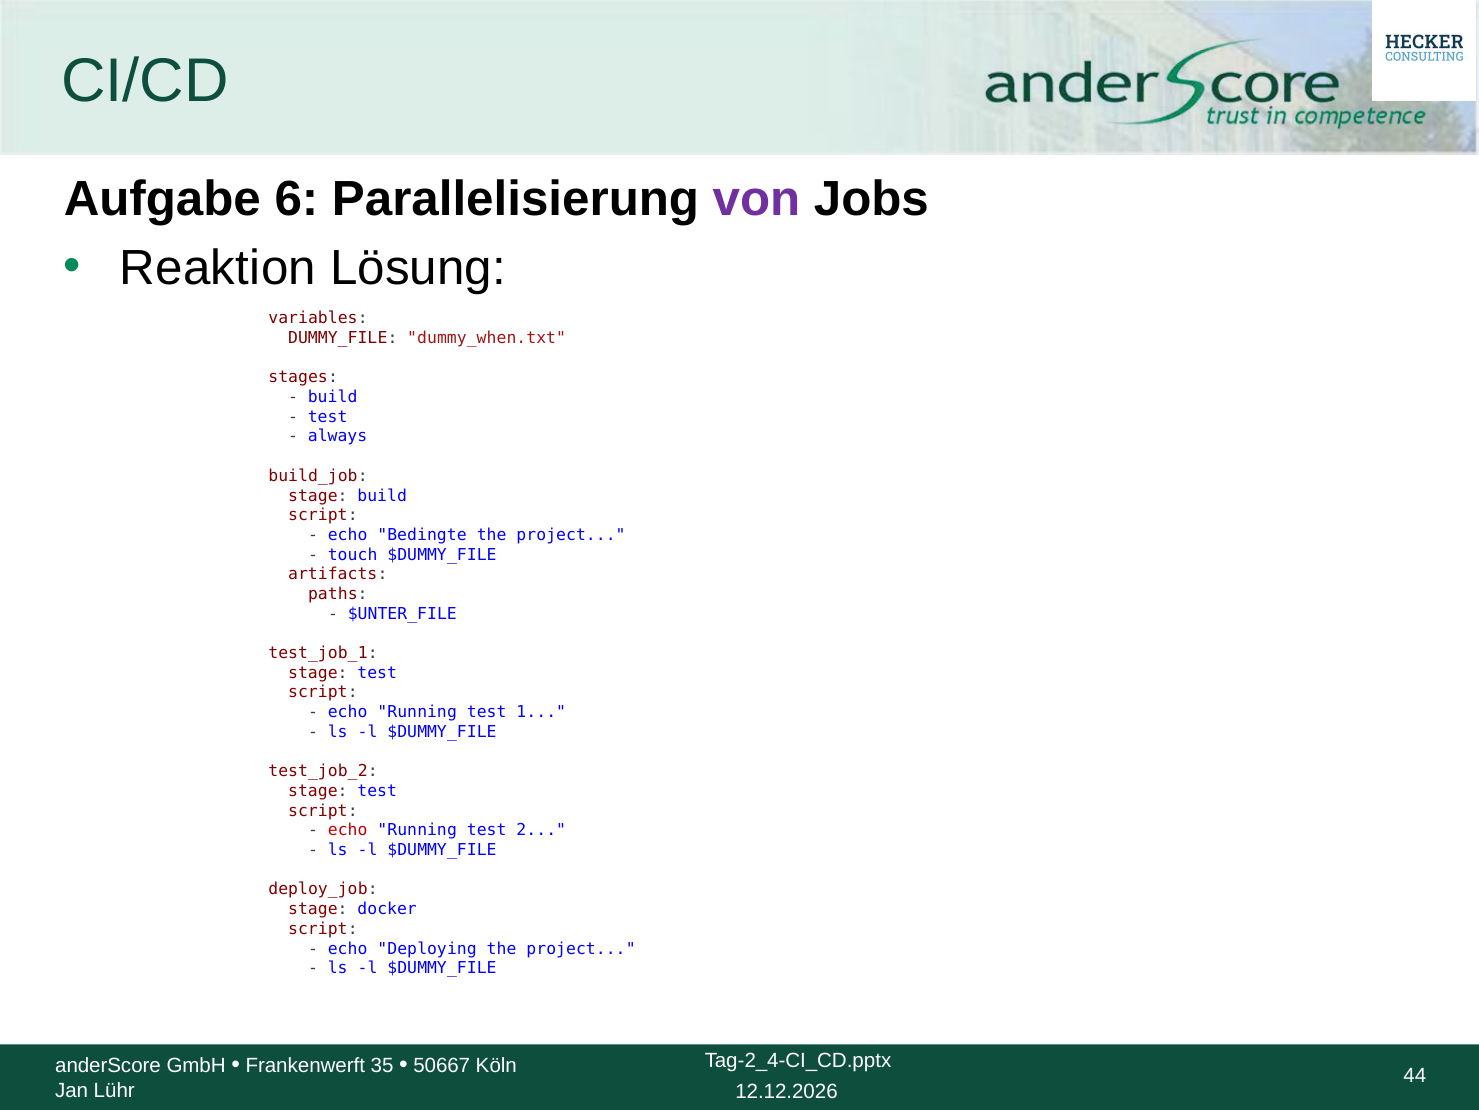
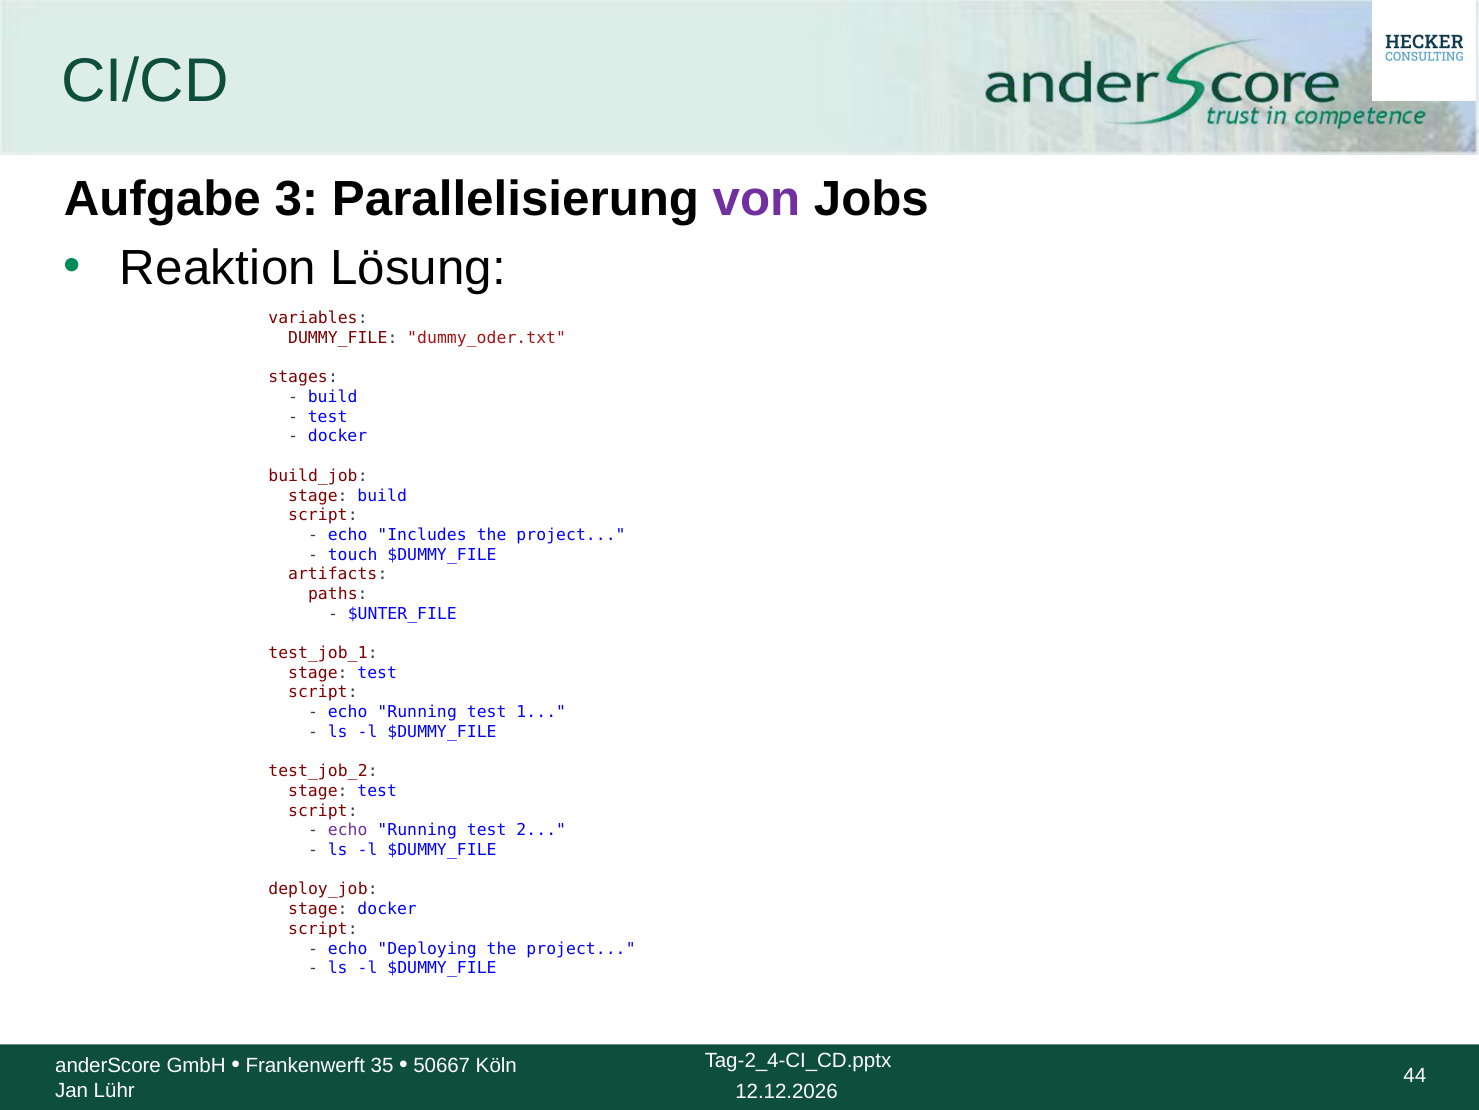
6: 6 -> 3 (296, 199)
dummy_when.txt: dummy_when.txt -> dummy_oder.txt (487, 338)
always: always -> docker (338, 436)
Bedingte: Bedingte -> Includes (422, 535)
echo colour: red -> purple (348, 830)
